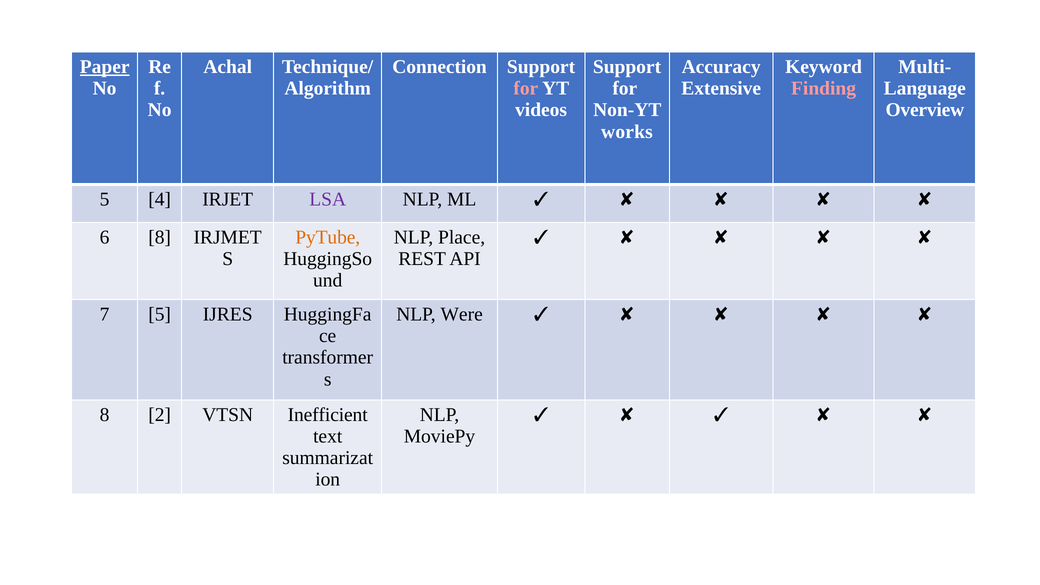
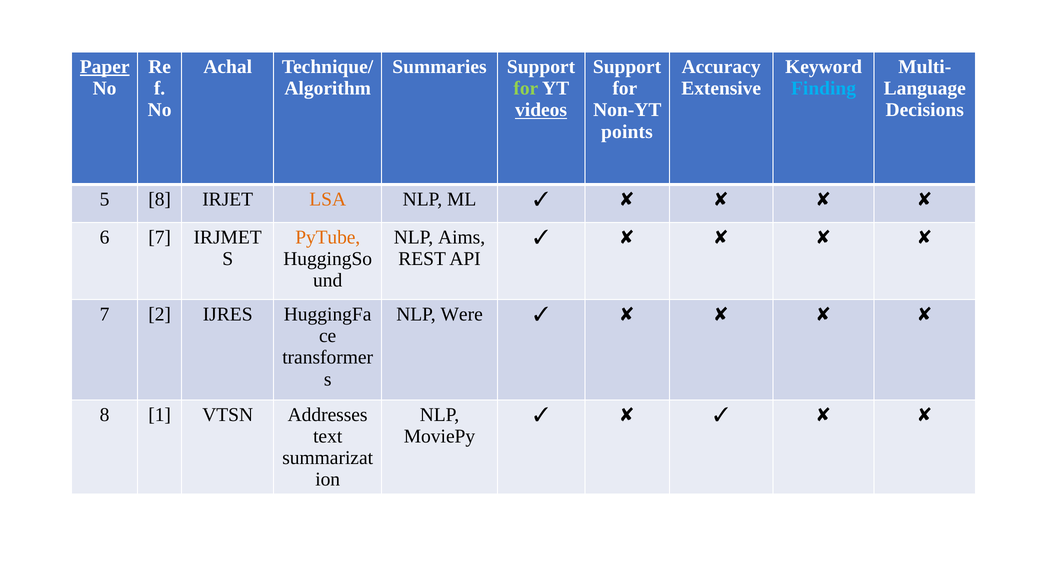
Connection: Connection -> Summaries (439, 67)
for colour: pink -> light green (526, 88)
Finding colour: pink -> light blue (824, 88)
videos underline: none -> present (541, 110)
Overview: Overview -> Decisions (925, 110)
works: works -> points (627, 132)
5 4: 4 -> 8 (160, 199)
LSA colour: purple -> orange (328, 199)
6 8: 8 -> 7 (160, 237)
Place: Place -> Aims (462, 237)
7 5: 5 -> 2 (160, 314)
2: 2 -> 1 (160, 415)
Inefficient: Inefficient -> Addresses (328, 415)
